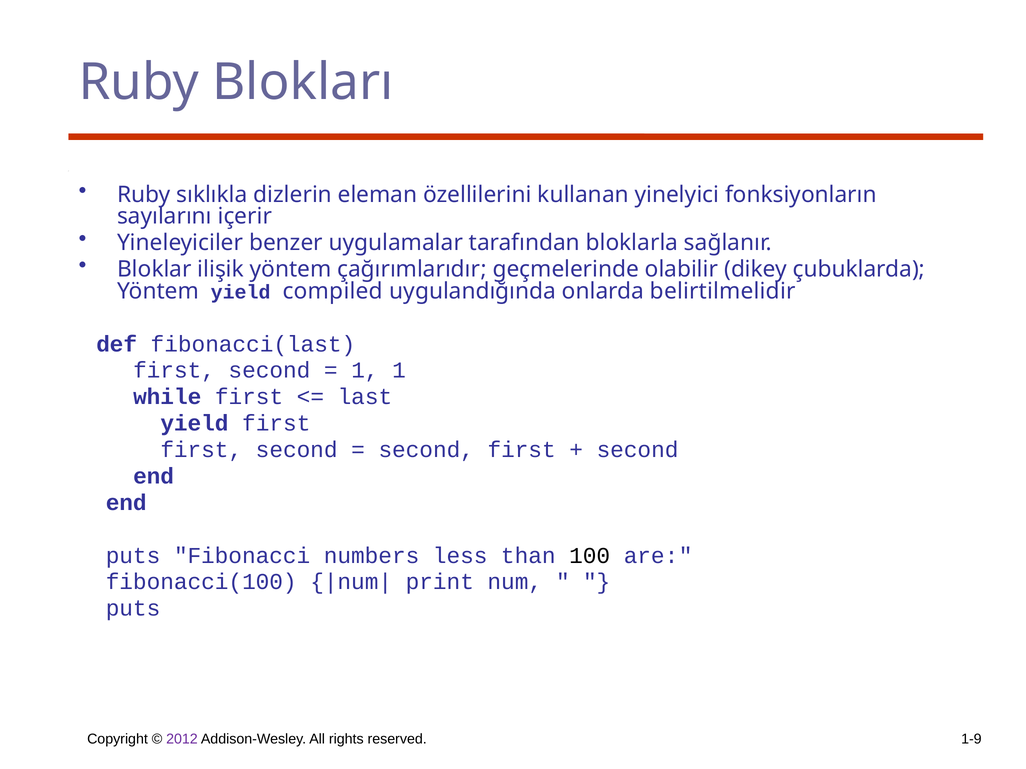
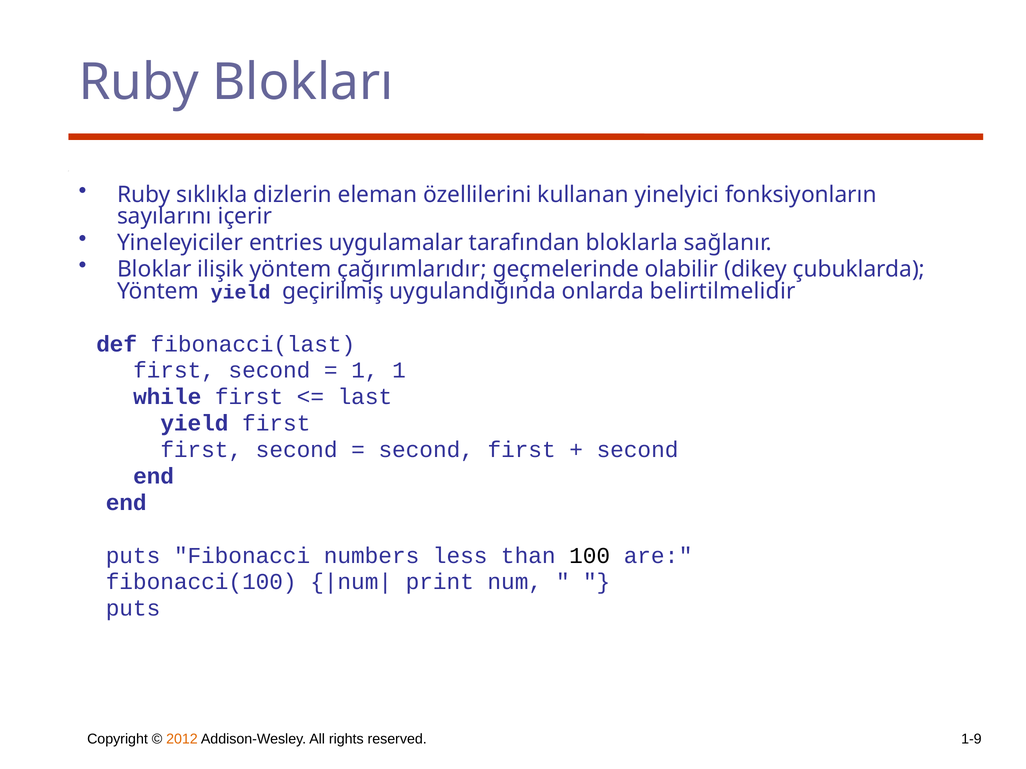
benzer: benzer -> entries (286, 243)
compiled: compiled -> geçirilmiş (333, 291)
2012 colour: purple -> orange (182, 740)
